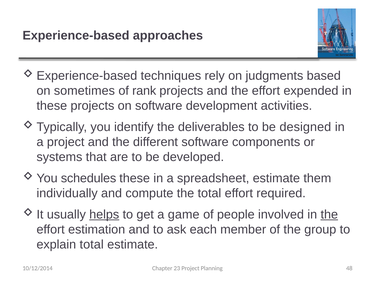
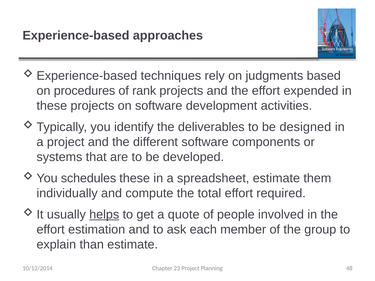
sometimes: sometimes -> procedures (85, 91)
game: game -> quote (184, 215)
the underline: present -> none (329, 215)
explain total: total -> than (92, 245)
